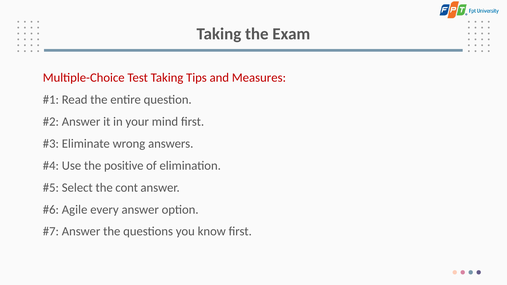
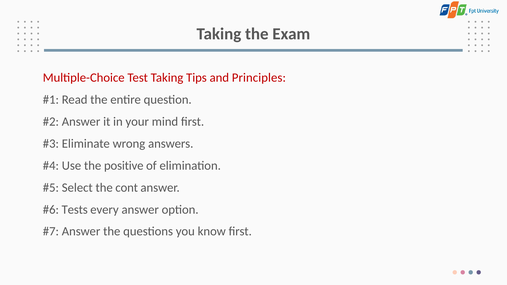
Measures: Measures -> Principles (259, 78)
Agile: Agile -> Tests (75, 210)
